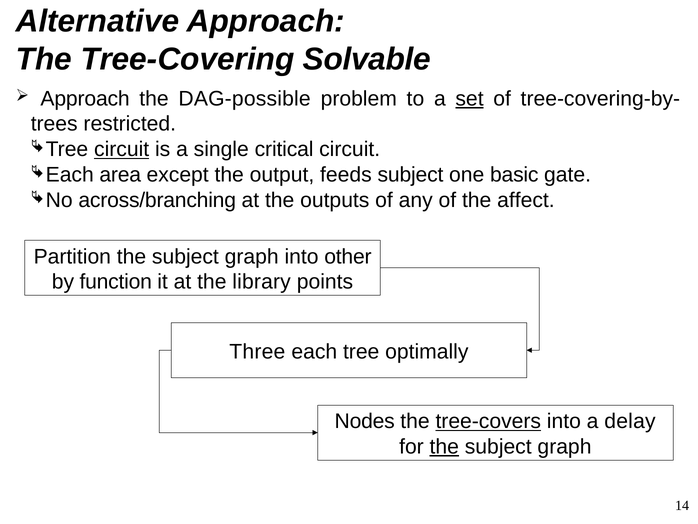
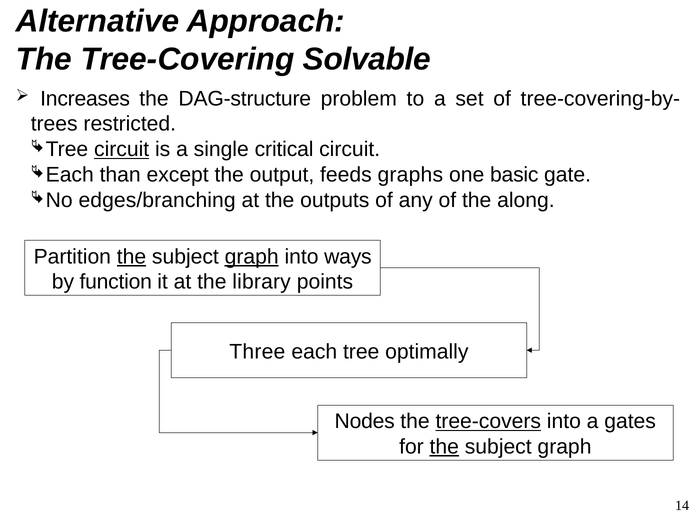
Approach: Approach -> Increases (85, 99)
DAG-possible: DAG-possible -> DAG-structure (245, 99)
set underline: present -> none (470, 99)
area: area -> than (120, 175)
feeds subject: subject -> graphs (410, 175)
across/branching: across/branching -> edges/branching (157, 200)
affect: affect -> along (526, 200)
the underline: none -> present (132, 256)
graph underline: none -> present (252, 256)
other: other -> ways (348, 256)
delay: delay -> gates (630, 421)
